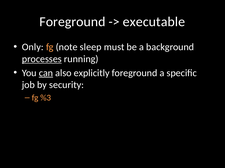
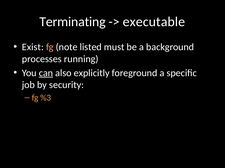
Foreground: Foreground -> Terminating (73, 22)
Only: Only -> Exist (33, 47)
sleep: sleep -> listed (91, 47)
processes underline: present -> none (42, 59)
